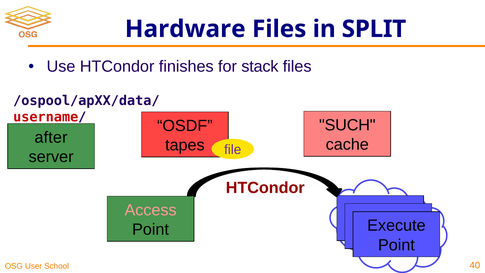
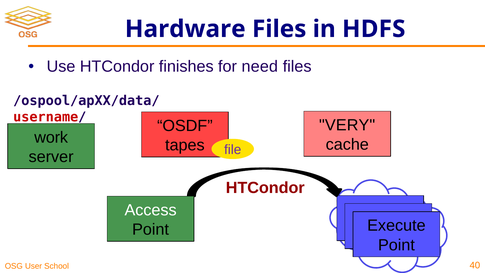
SPLIT: SPLIT -> HDFS (374, 29)
stack: stack -> need (260, 66)
SUCH: SUCH -> VERY (347, 125)
after: after -> work (51, 137)
Access colour: pink -> white (151, 210)
